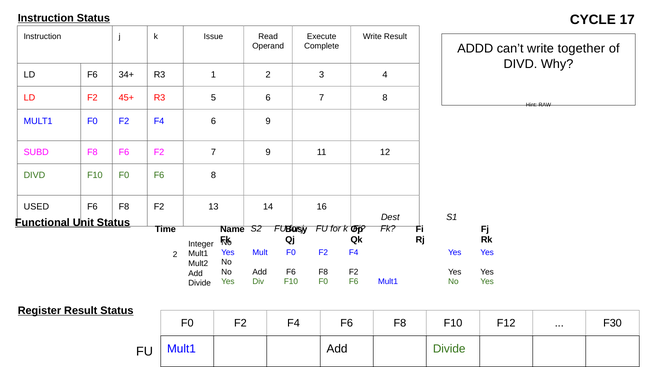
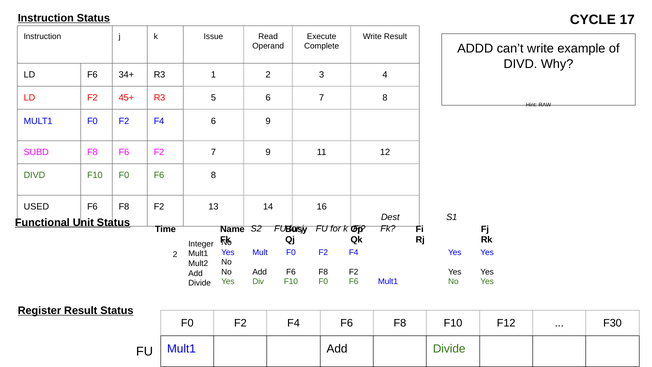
together: together -> example (581, 49)
